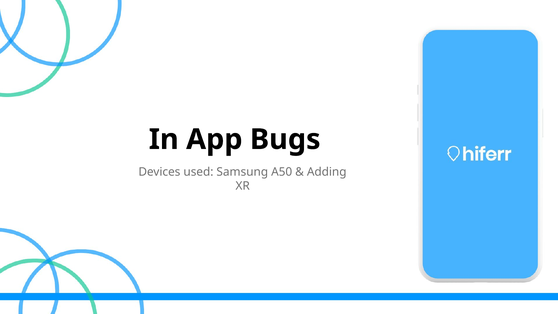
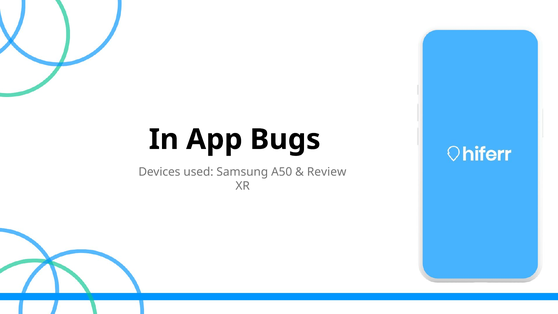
Adding: Adding -> Review (327, 172)
